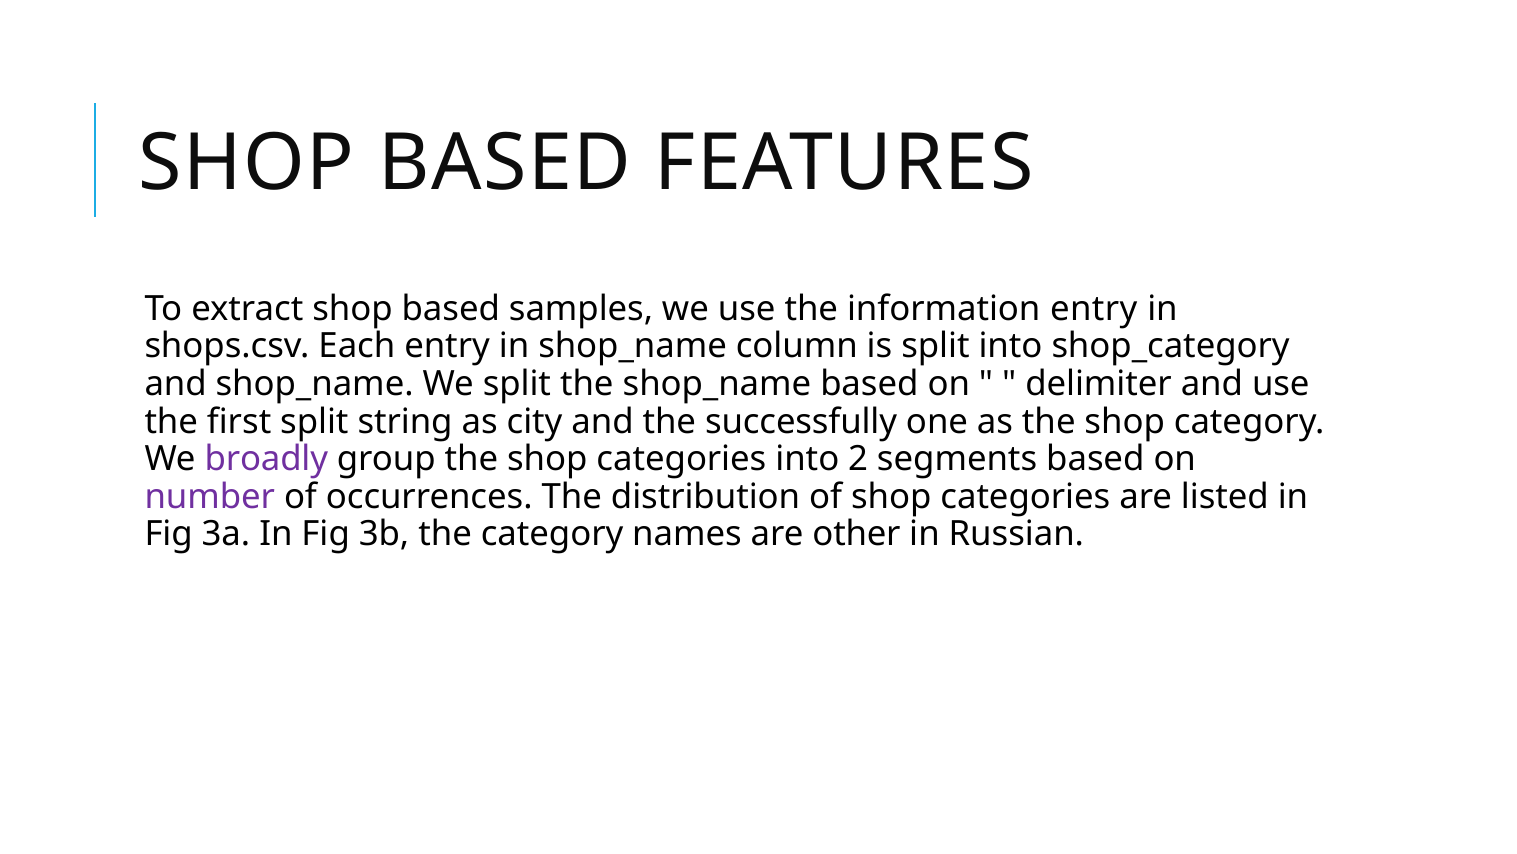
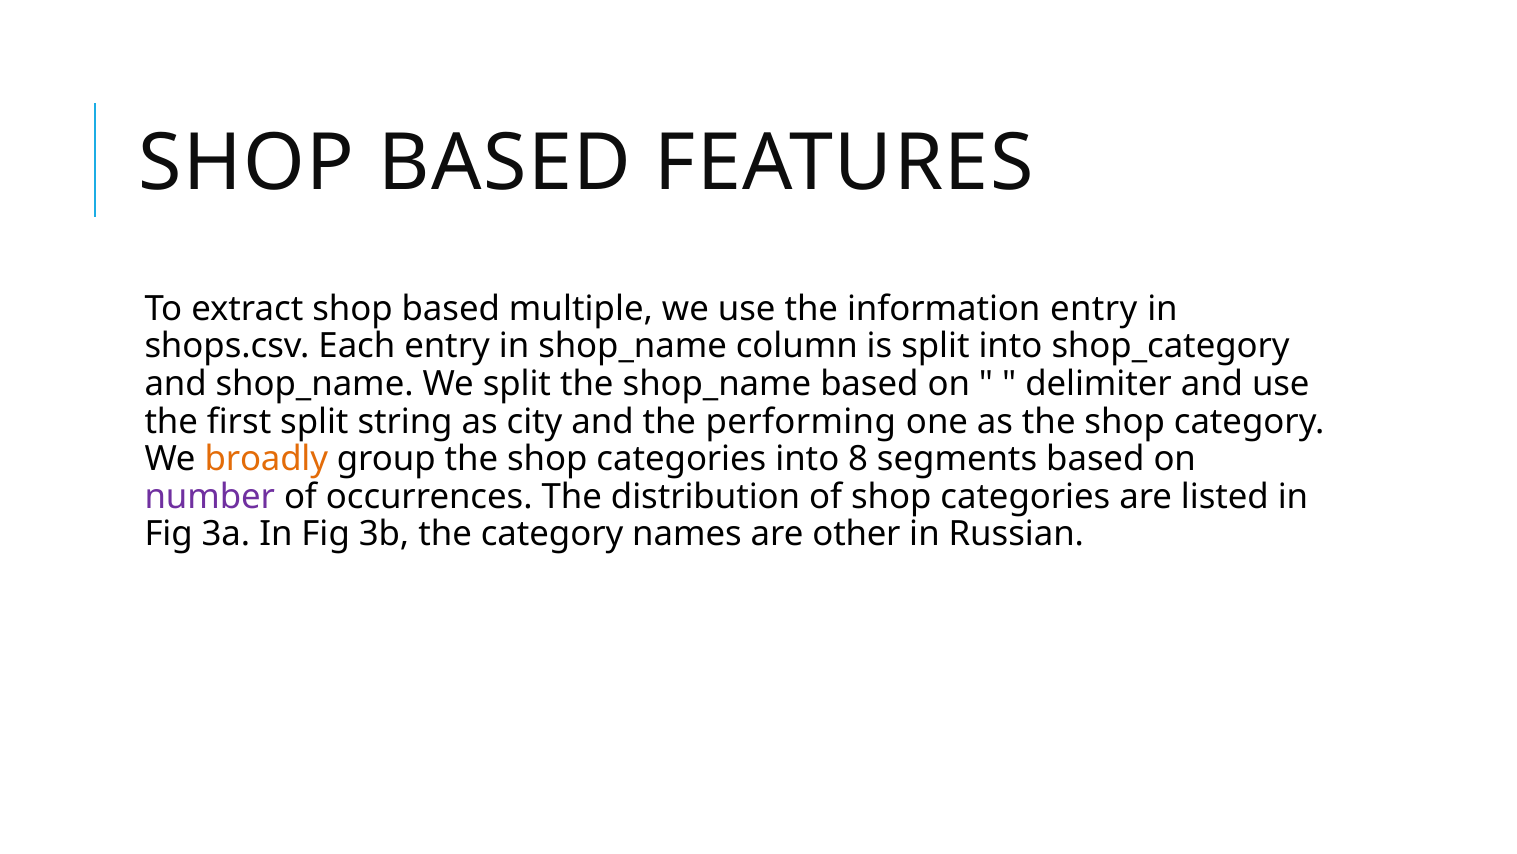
samples: samples -> multiple (581, 309)
successfully: successfully -> performing (801, 421)
broadly colour: purple -> orange (266, 459)
2: 2 -> 8 (858, 459)
